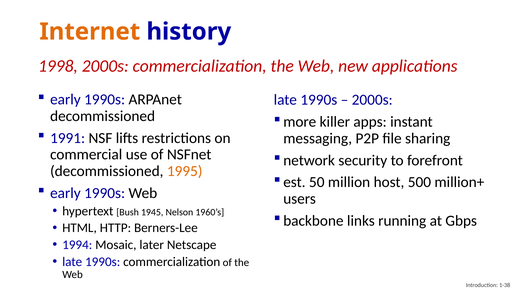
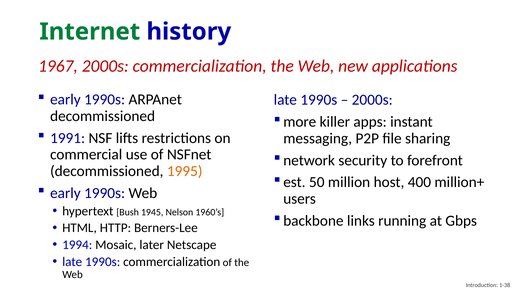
Internet colour: orange -> green (90, 32)
1998: 1998 -> 1967 (58, 66)
500: 500 -> 400 (419, 182)
